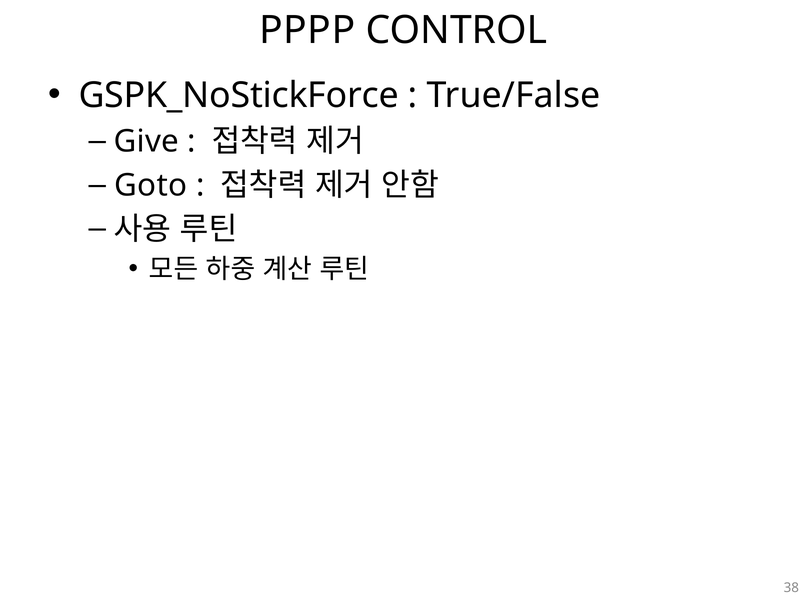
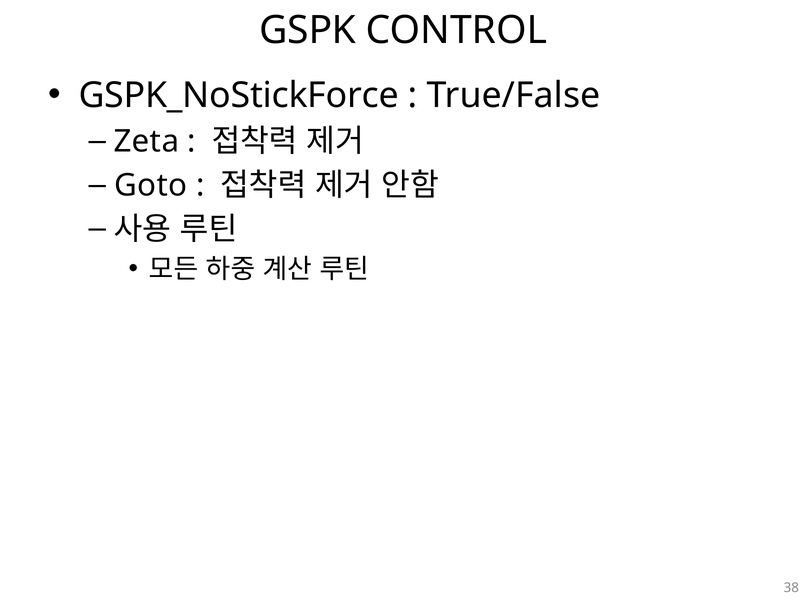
PPPP: PPPP -> GSPK (308, 30)
Give: Give -> Zeta (146, 142)
